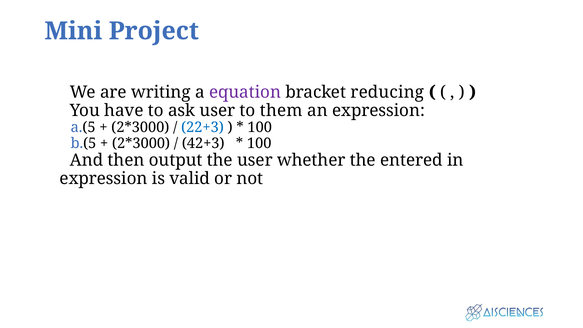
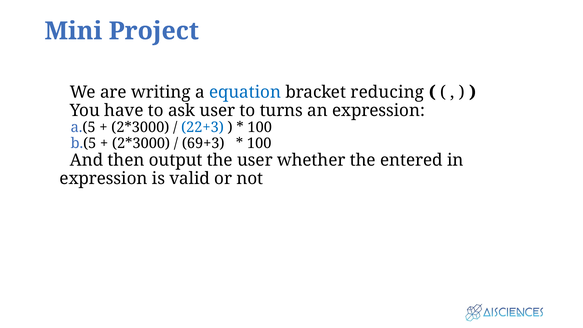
equation colour: purple -> blue (245, 92)
them: them -> turns (281, 110)
42+3: 42+3 -> 69+3 (203, 143)
